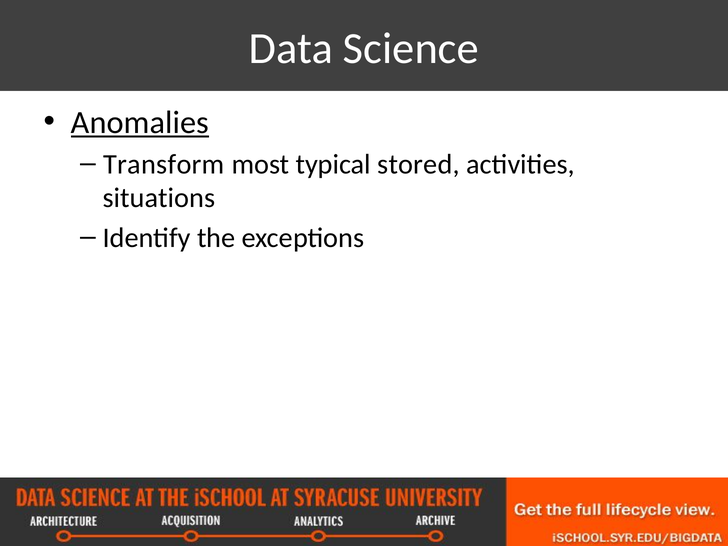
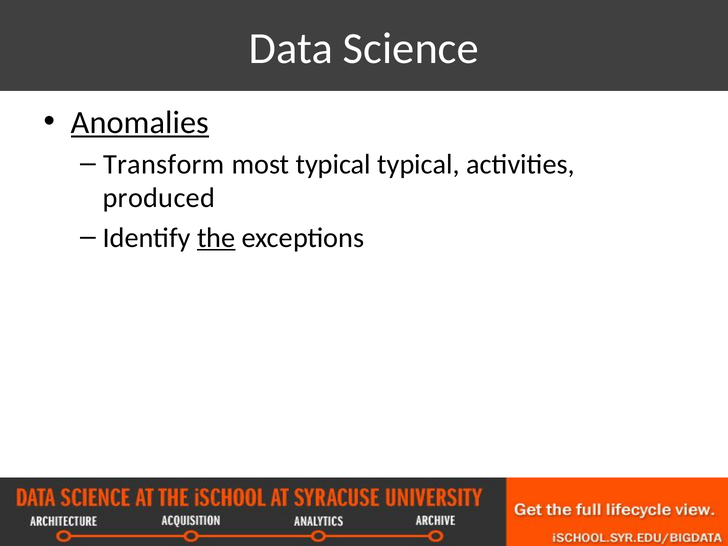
typical stored: stored -> typical (419, 164)
situations: situations -> produced (159, 198)
the underline: none -> present (216, 238)
